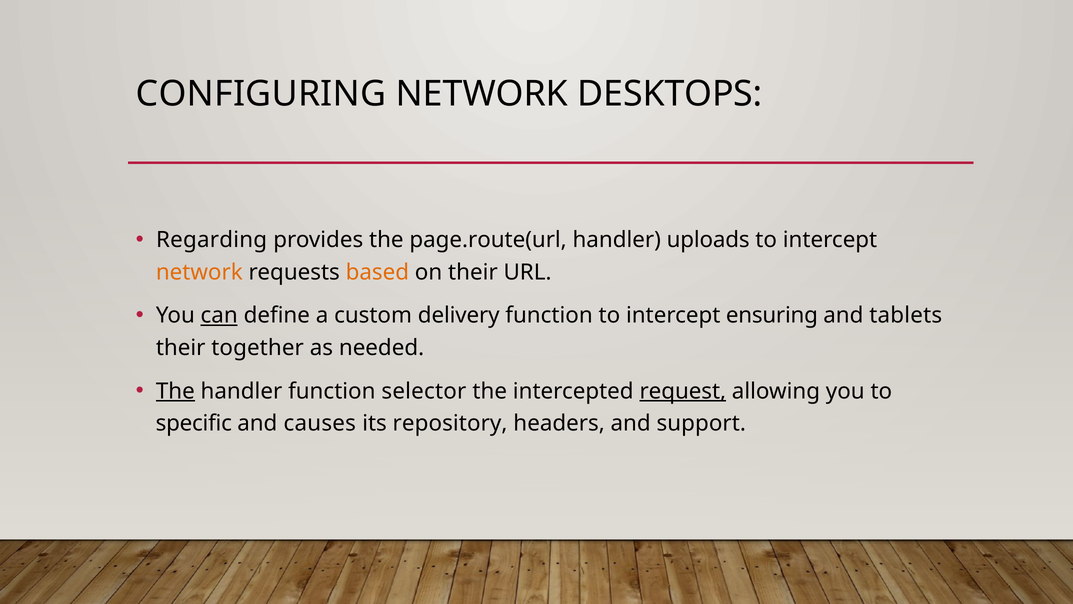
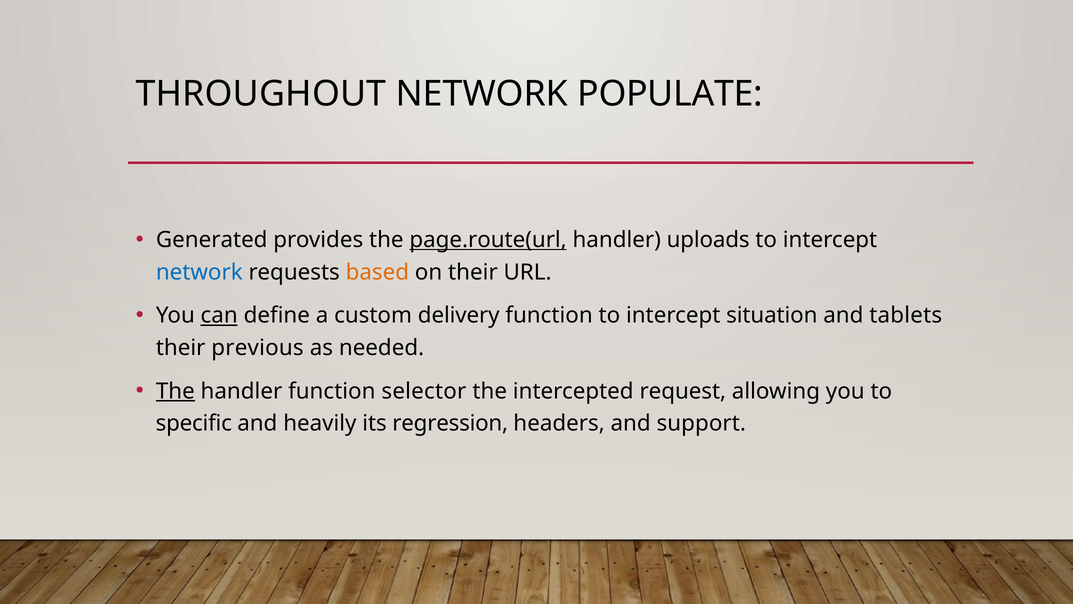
CONFIGURING: CONFIGURING -> THROUGHOUT (261, 94)
DESKTOPS: DESKTOPS -> POPULATE (670, 94)
Regarding: Regarding -> Generated (212, 240)
page.route(url underline: none -> present (488, 240)
network colour: orange -> blue (199, 272)
ensuring: ensuring -> situation (772, 315)
together: together -> previous (258, 348)
request underline: present -> none (683, 391)
causes: causes -> heavily (320, 423)
repository: repository -> regression (450, 423)
